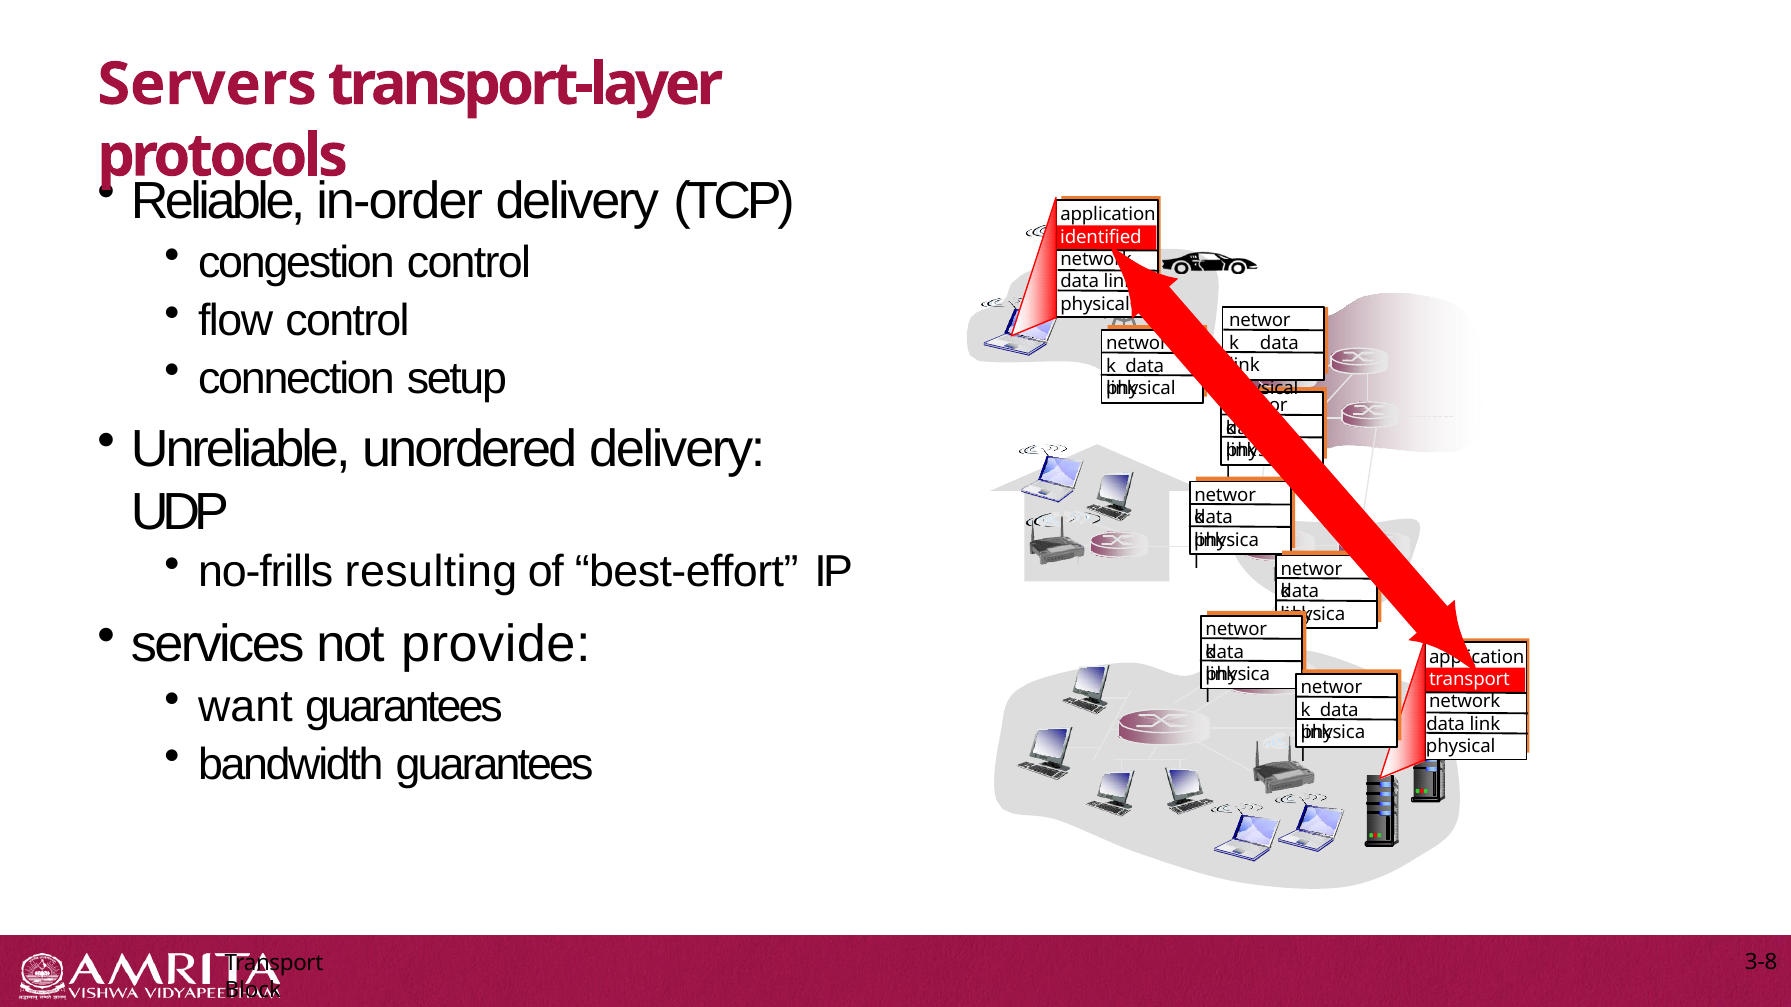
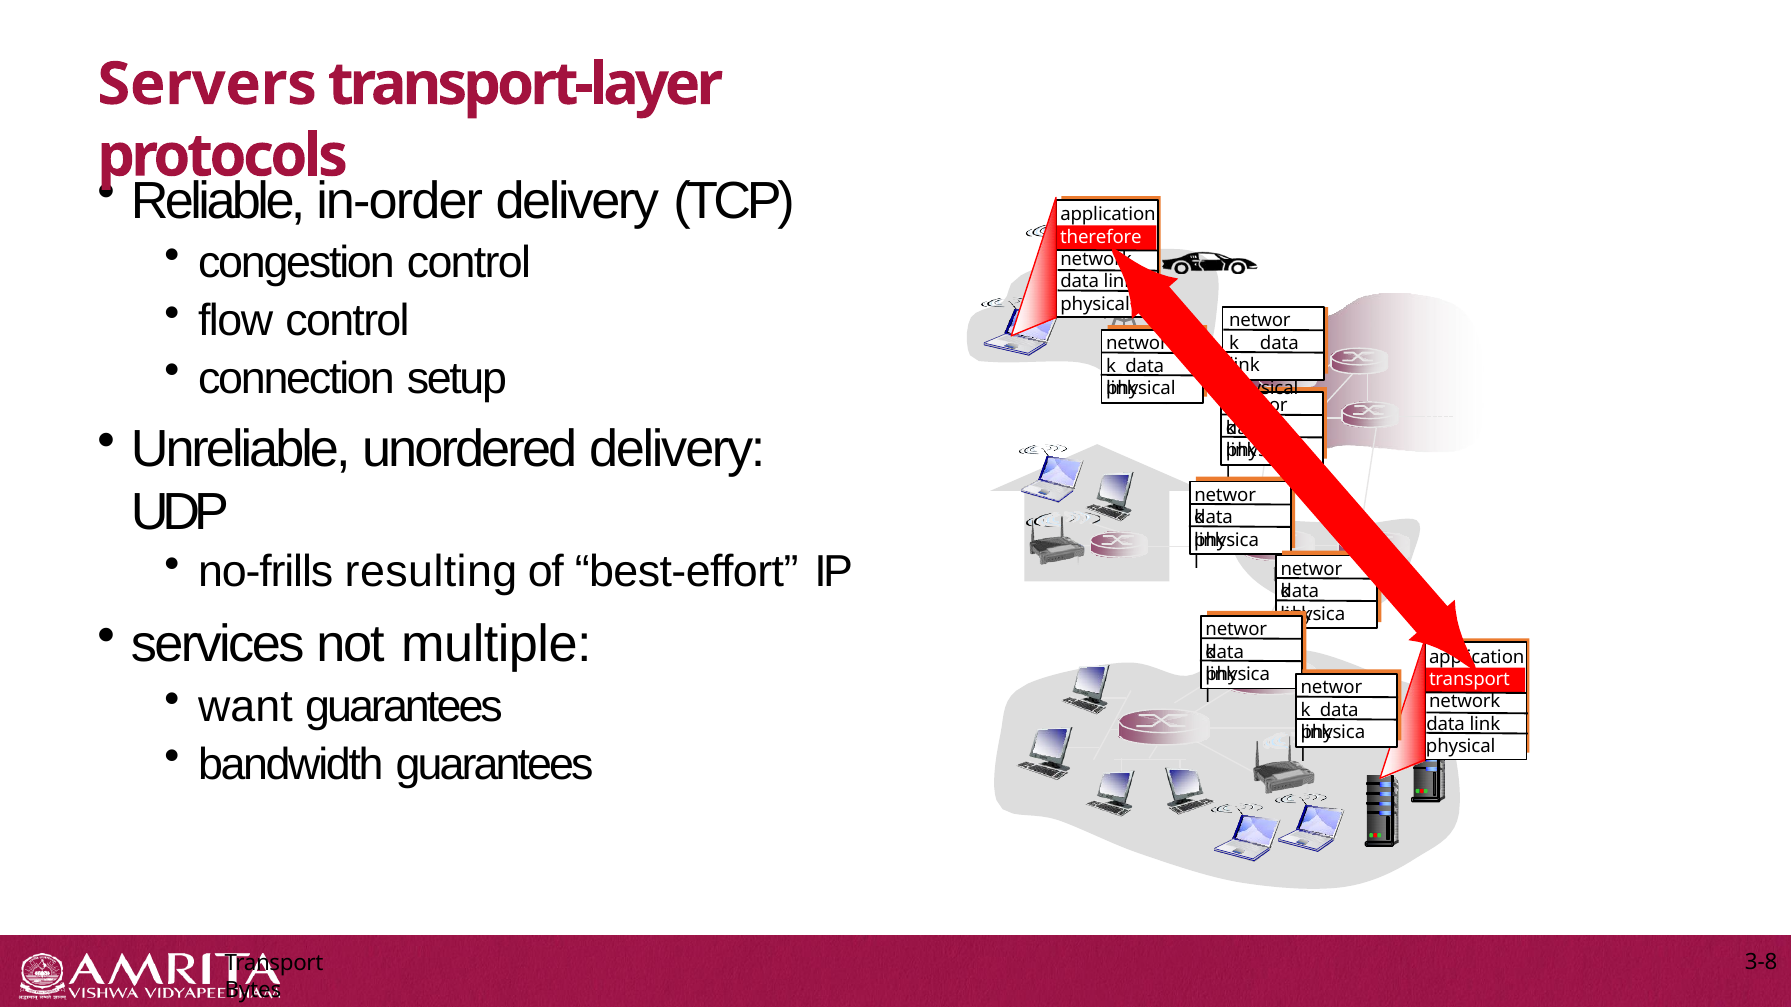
identified: identified -> therefore (1101, 237)
provide: provide -> multiple (496, 645)
Block: Block -> Bytes (253, 991)
